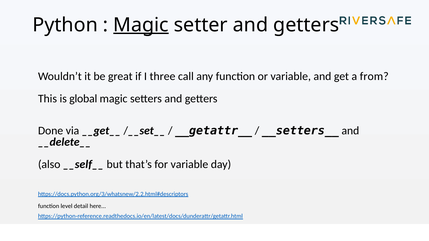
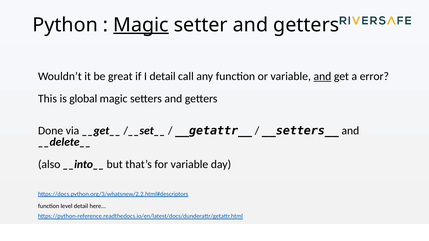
I three: three -> detail (163, 76)
and underline: none -> present (322, 76)
from: from -> error (374, 76)
__self__: __self__ -> __into__ (84, 165)
